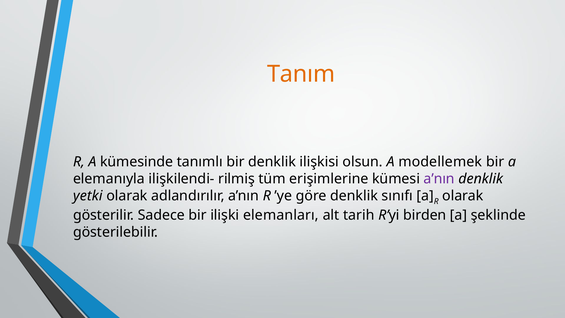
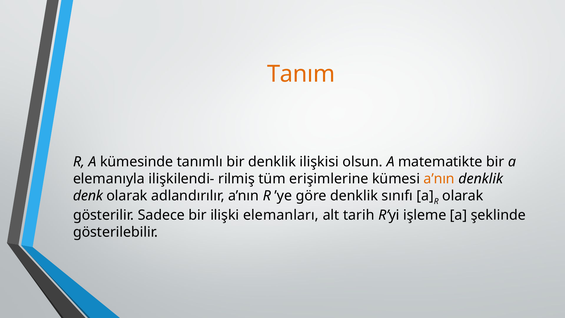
modellemek: modellemek -> matematikte (440, 162)
a’nın colour: purple -> orange (439, 179)
yetki: yetki -> denk (88, 196)
birden: birden -> işleme (425, 215)
